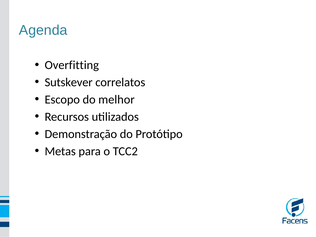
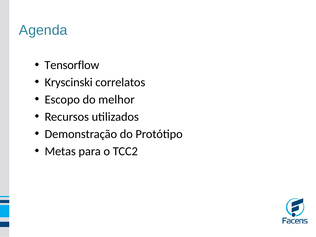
Overfitting: Overfitting -> Tensorflow (72, 65)
Sutskever: Sutskever -> Kryscinski (69, 82)
